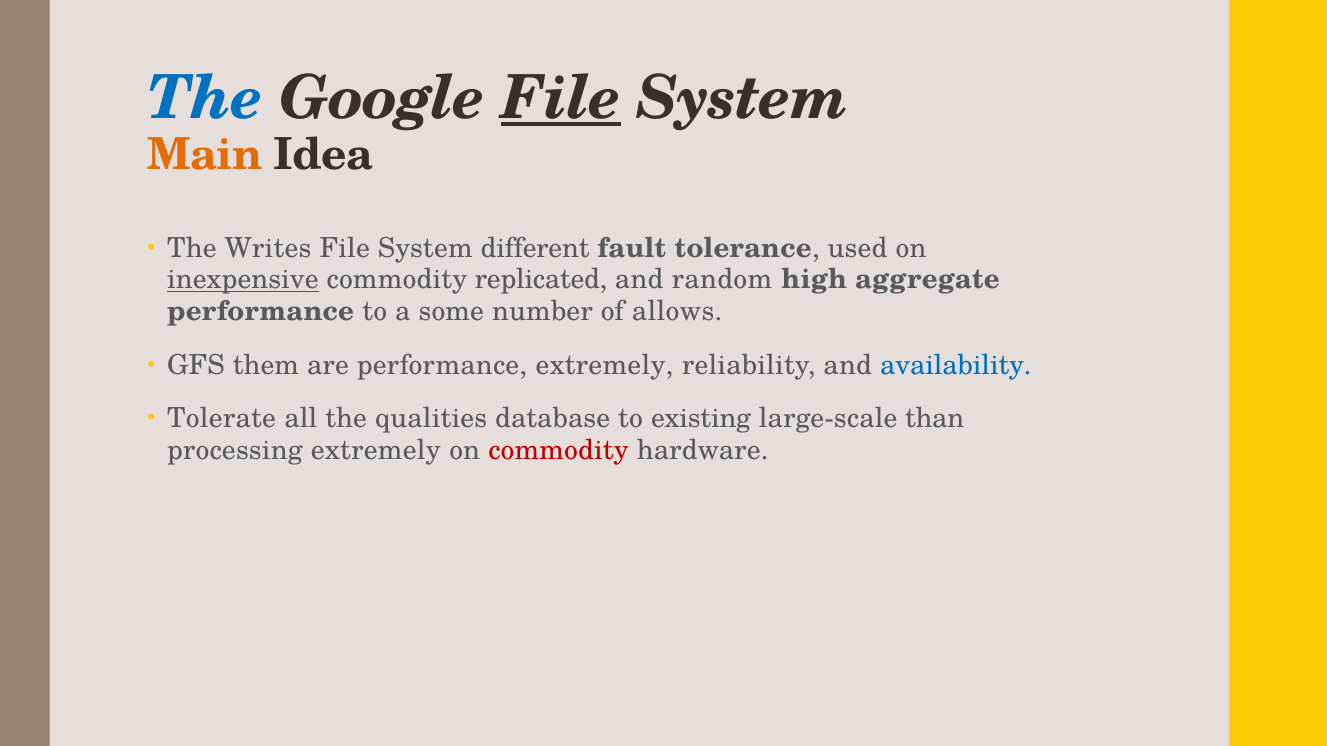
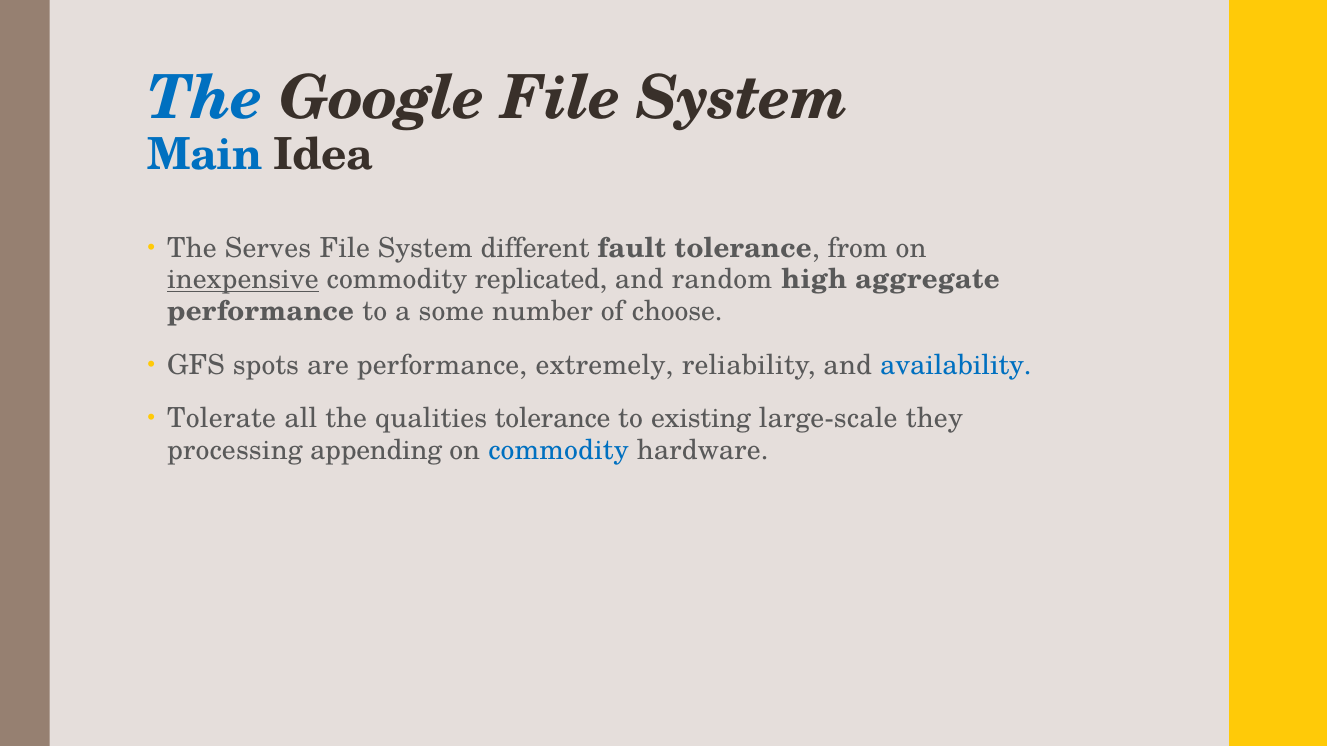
File underline: present -> none (561, 98)
Main colour: orange -> blue (205, 155)
Writes: Writes -> Serves (268, 248)
used: used -> from (858, 248)
allows: allows -> choose (677, 311)
them: them -> spots (266, 365)
qualities database: database -> tolerance (553, 419)
than: than -> they (934, 419)
processing extremely: extremely -> appending (376, 450)
commodity colour: red -> blue (558, 450)
